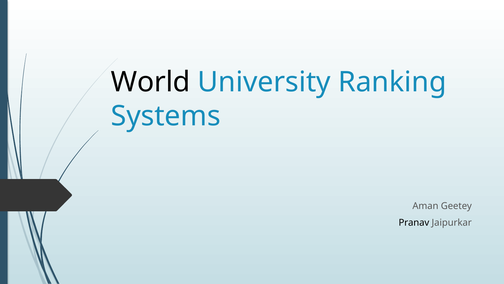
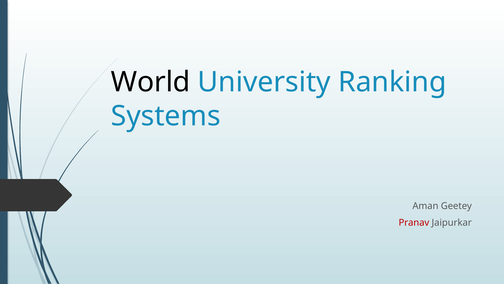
Pranav colour: black -> red (414, 222)
